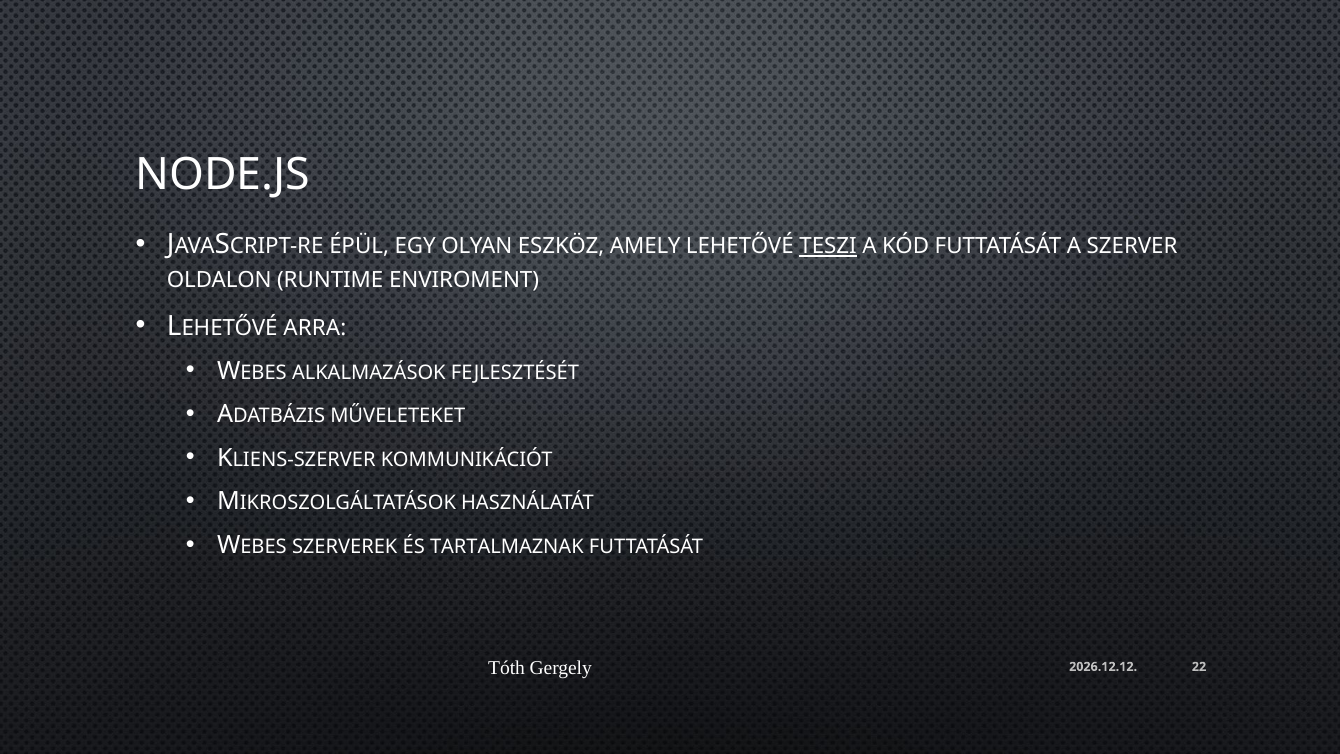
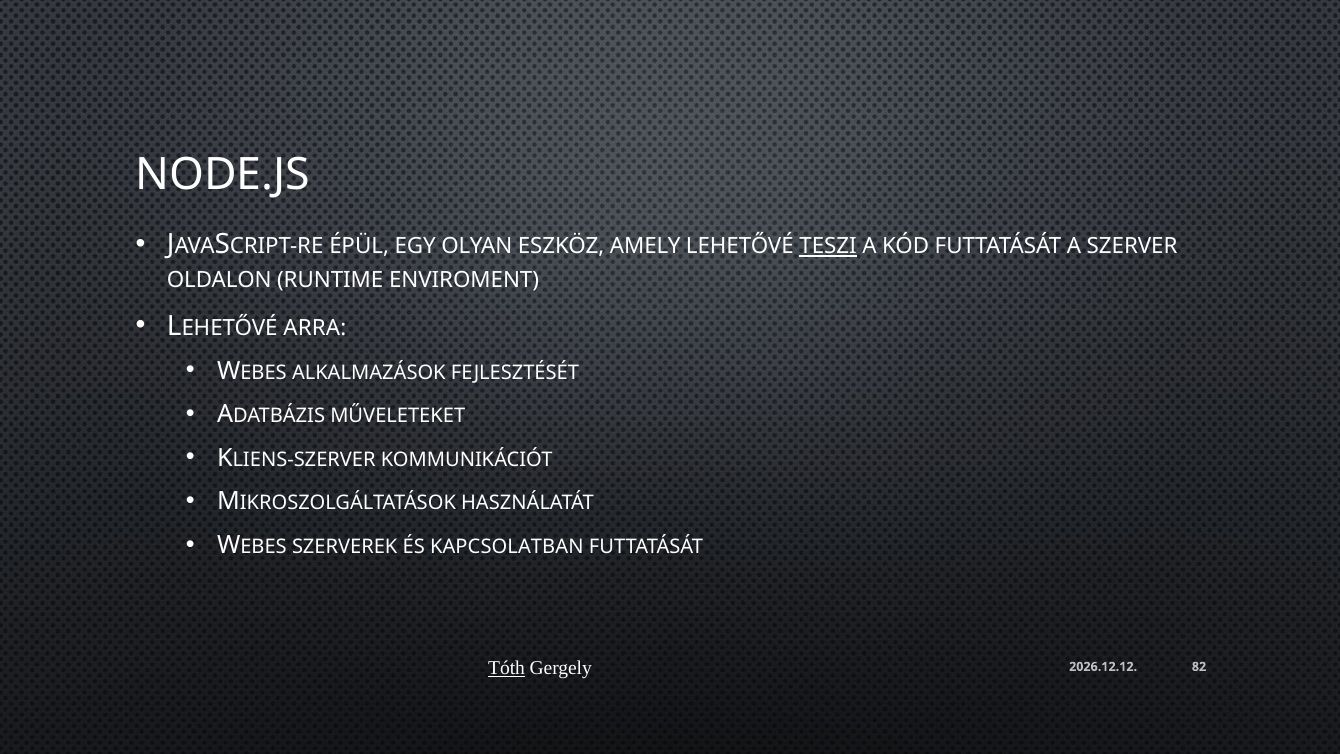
TARTALMAZNAK: TARTALMAZNAK -> KAPCSOLATBAN (507, 547)
Tóth underline: none -> present (507, 668)
22: 22 -> 82 (1199, 667)
